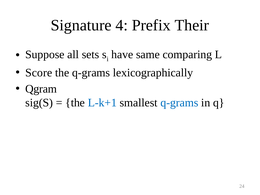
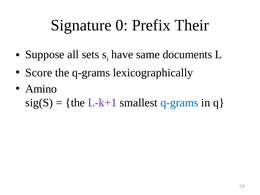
4: 4 -> 0 (122, 25)
comparing: comparing -> documents (187, 55)
Qgram: Qgram -> Amino (41, 89)
L-k+1 colour: blue -> purple (102, 103)
